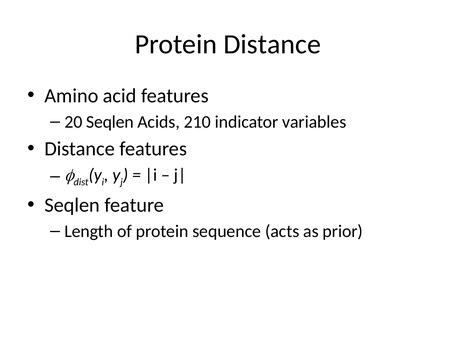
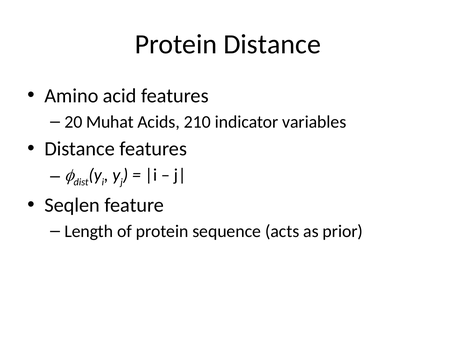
20 Seqlen: Seqlen -> Muhat (110, 122)
